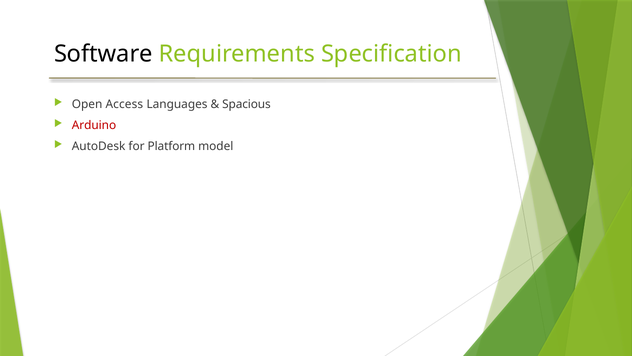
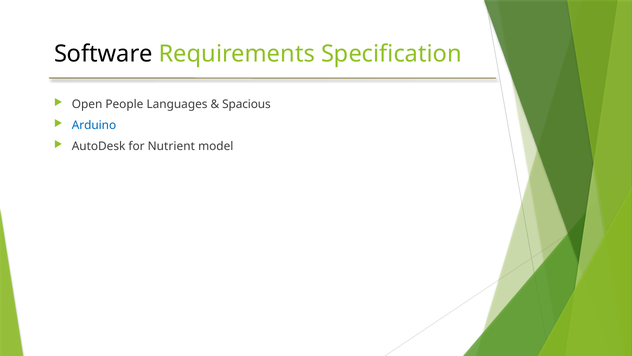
Access: Access -> People (124, 104)
Arduino colour: red -> blue (94, 125)
Platform: Platform -> Nutrient (171, 146)
